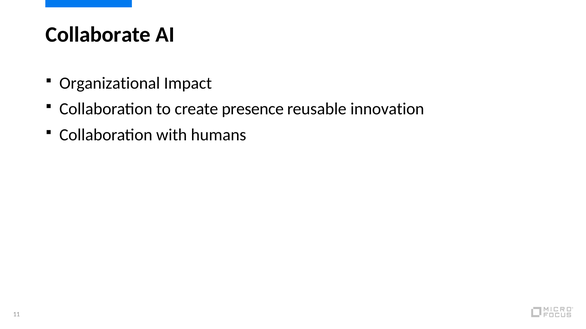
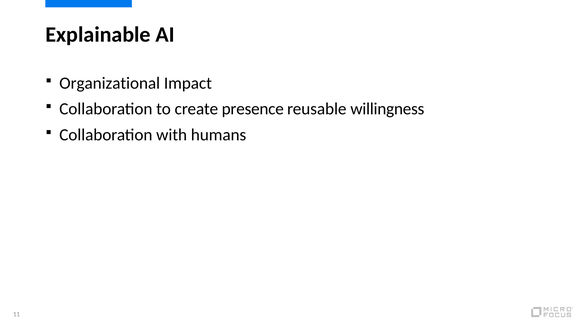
Collaborate: Collaborate -> Explainable (98, 35)
innovation: innovation -> willingness (387, 109)
